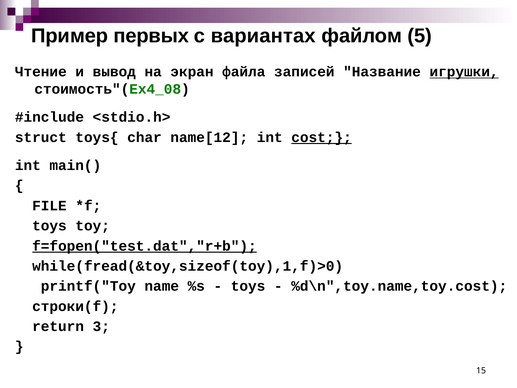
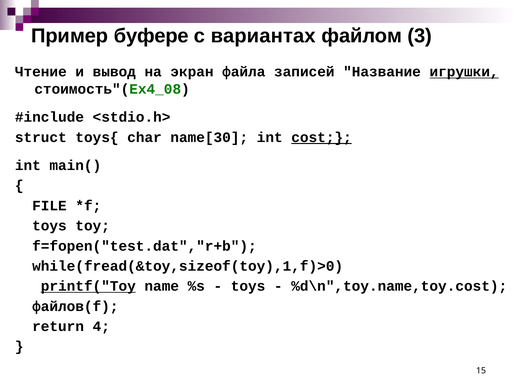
первых: первых -> буфере (151, 36)
5: 5 -> 3 (420, 36)
name[12: name[12 -> name[30 (209, 137)
f=fopen("test.dat","r+b underline: present -> none (144, 246)
printf("Toy underline: none -> present (88, 286)
строки(f: строки(f -> файлов(f (75, 306)
3: 3 -> 4 (101, 326)
